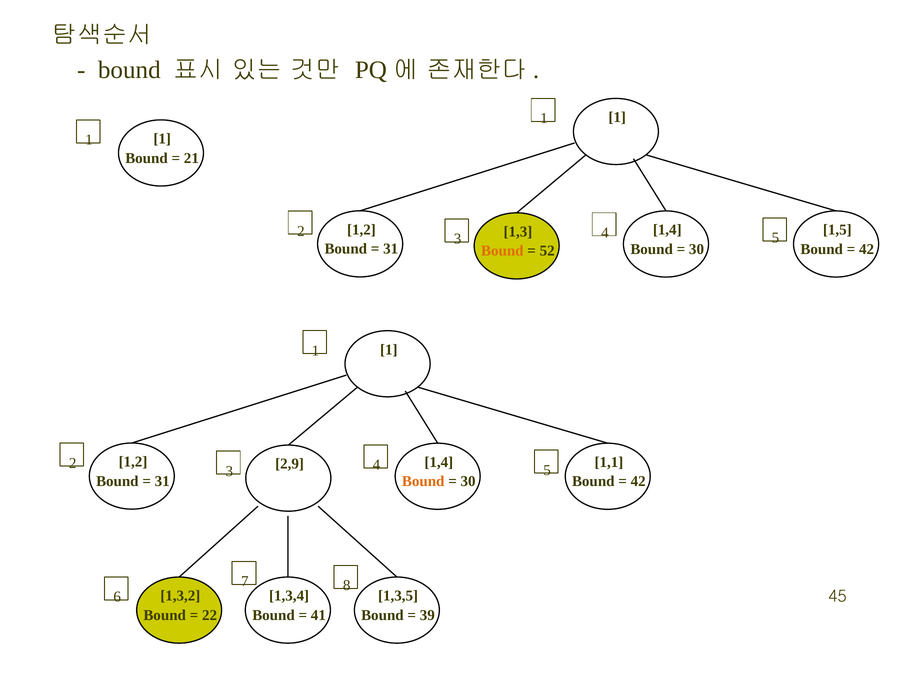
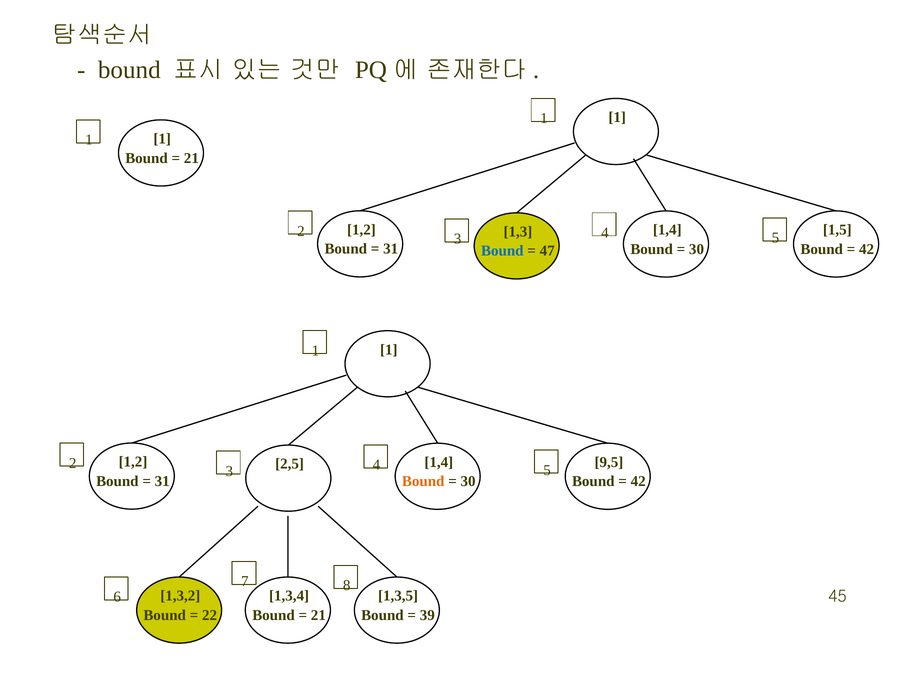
Bound colour: orange -> blue (502, 251)
52: 52 -> 47 (547, 251)
1,1: 1,1 -> 9,5 (609, 462)
2,9: 2,9 -> 2,5 (290, 464)
41: 41 -> 21 (318, 615)
